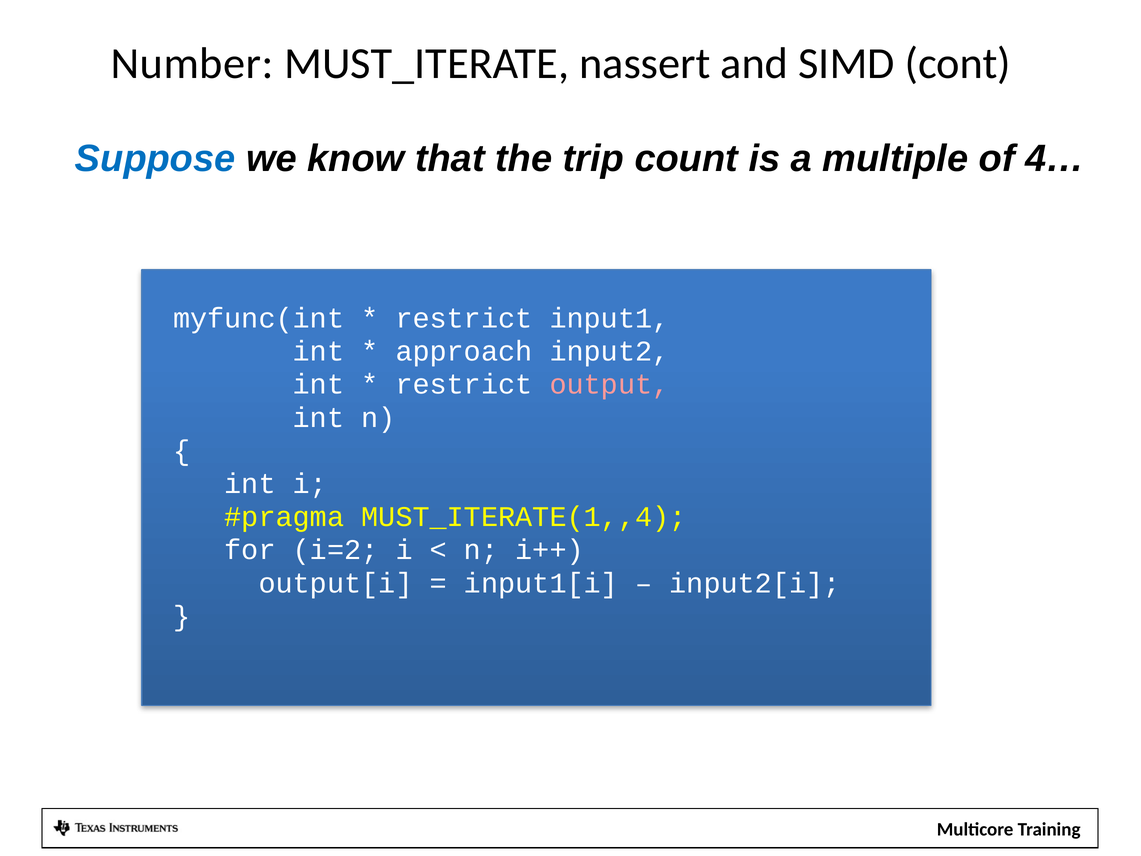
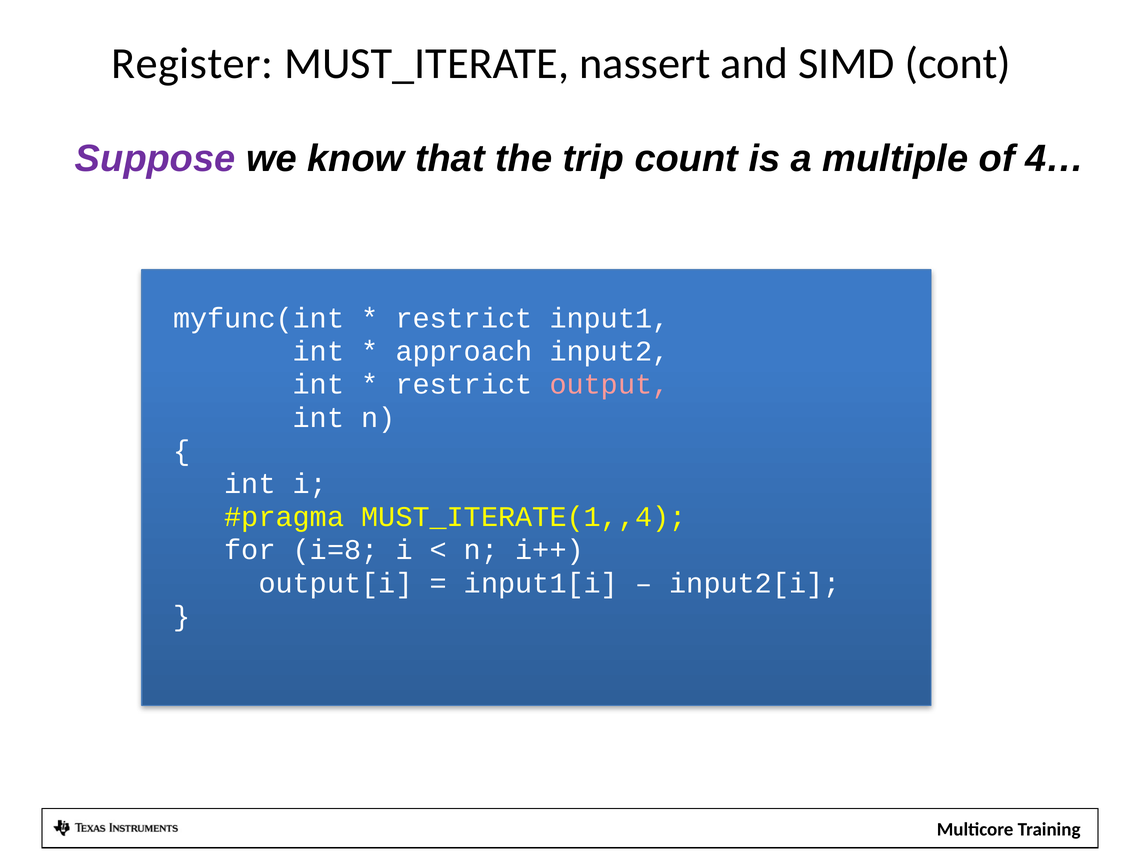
Number: Number -> Register (192, 64)
Suppose colour: blue -> purple (155, 159)
i=2: i=2 -> i=8 (336, 550)
